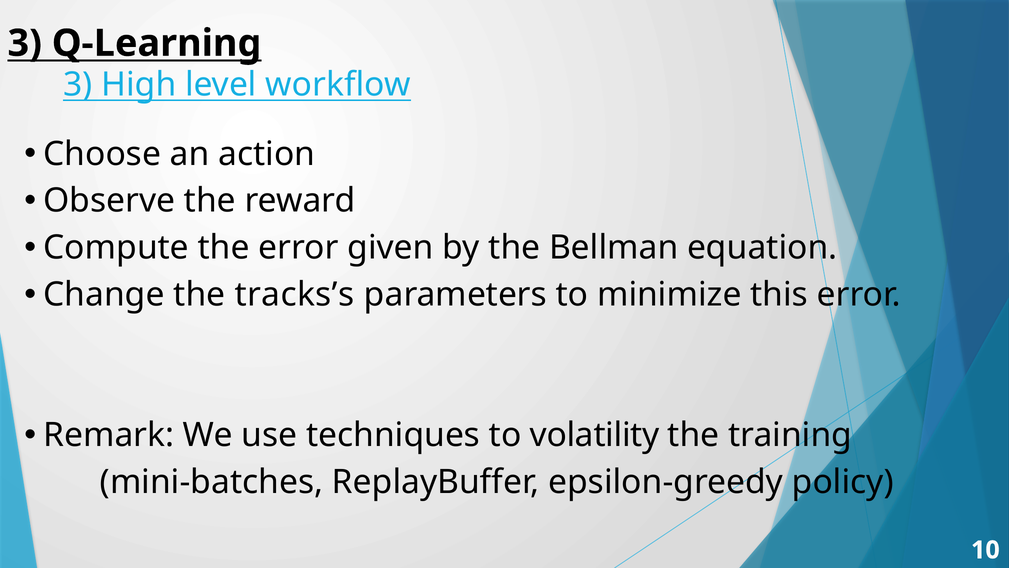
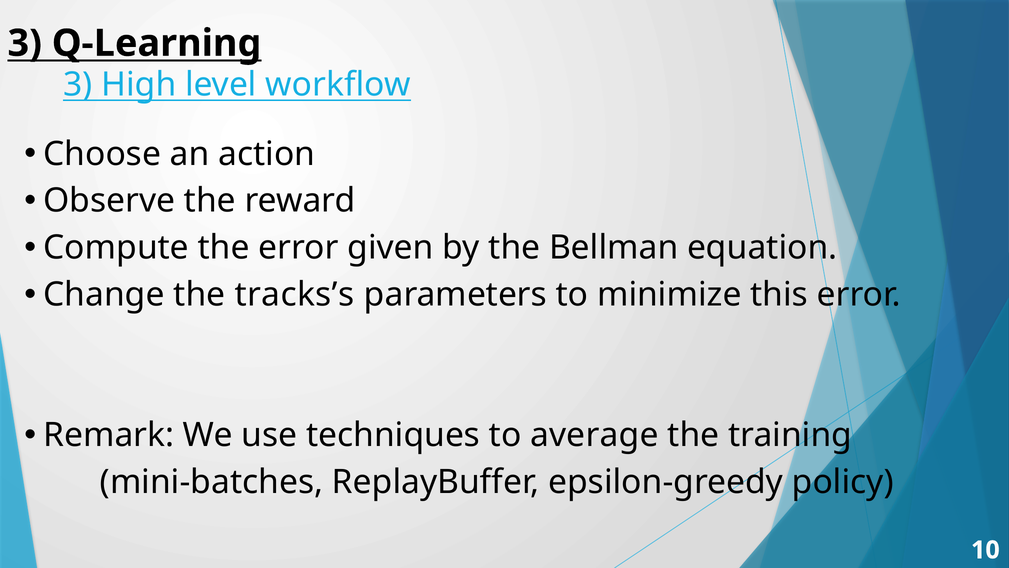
volatility: volatility -> average (594, 435)
